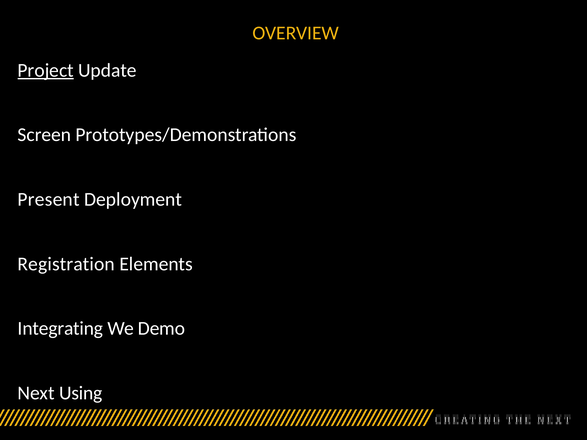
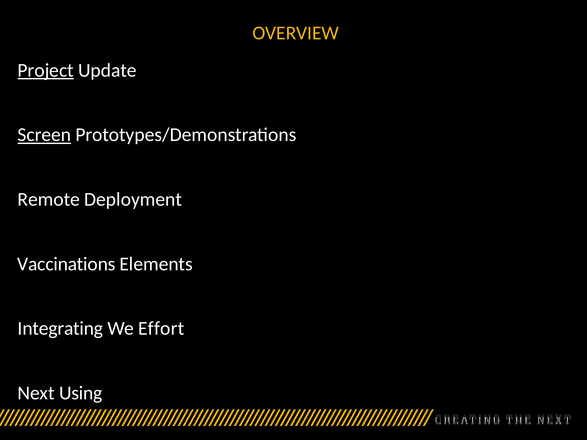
Screen underline: none -> present (44, 135)
Present: Present -> Remote (49, 199)
Registration: Registration -> Vaccinations (66, 264)
Demo: Demo -> Effort (161, 329)
